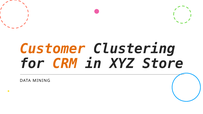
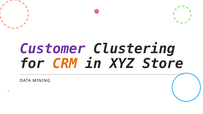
Customer colour: orange -> purple (53, 49)
